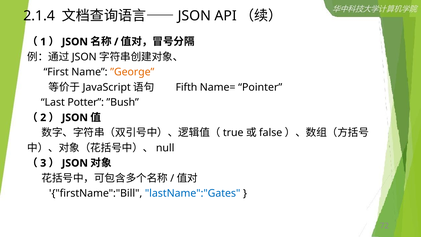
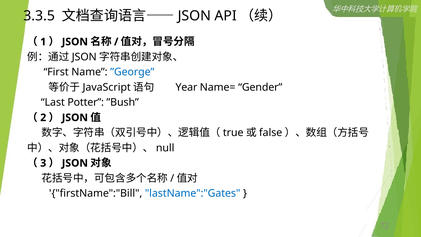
2.1.4: 2.1.4 -> 3.3.5 (39, 16)
”George colour: orange -> blue (132, 72)
Fifth: Fifth -> Year (186, 87)
Pointer: Pointer -> Gender (260, 87)
